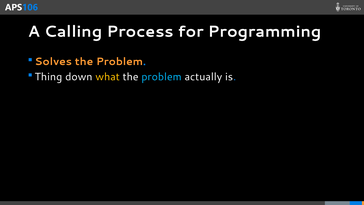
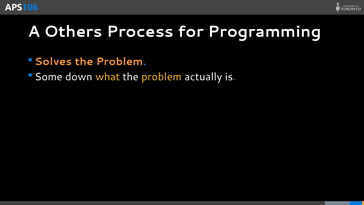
Calling: Calling -> Others (73, 32)
Thing: Thing -> Some (48, 77)
problem colour: light blue -> yellow (162, 77)
